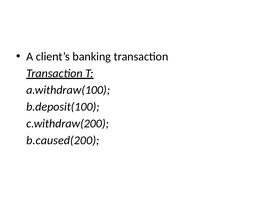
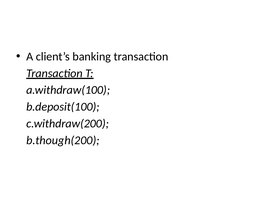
b.caused(200: b.caused(200 -> b.though(200 (63, 140)
